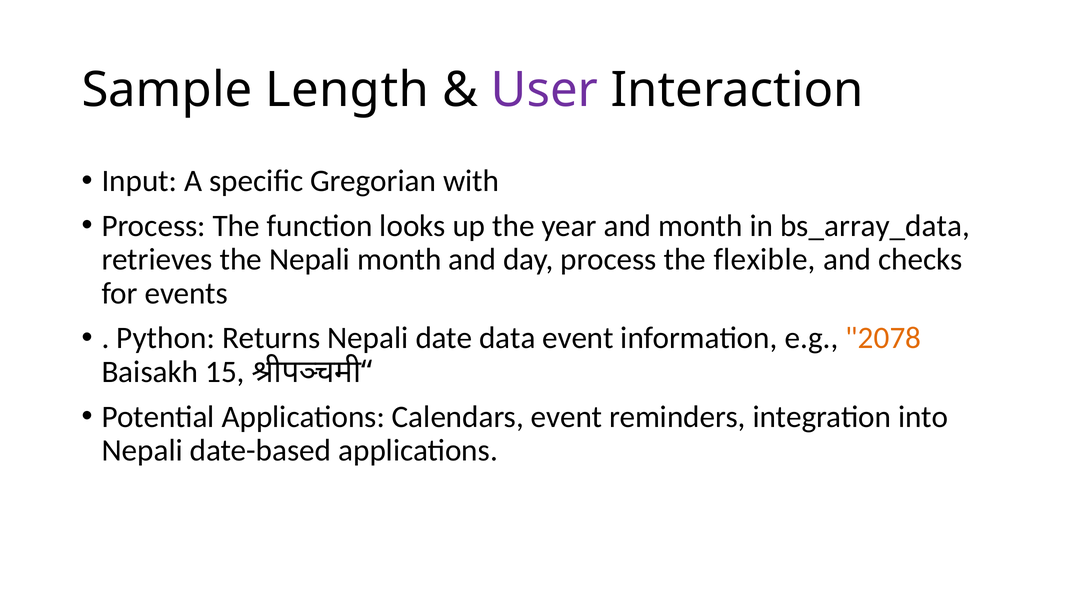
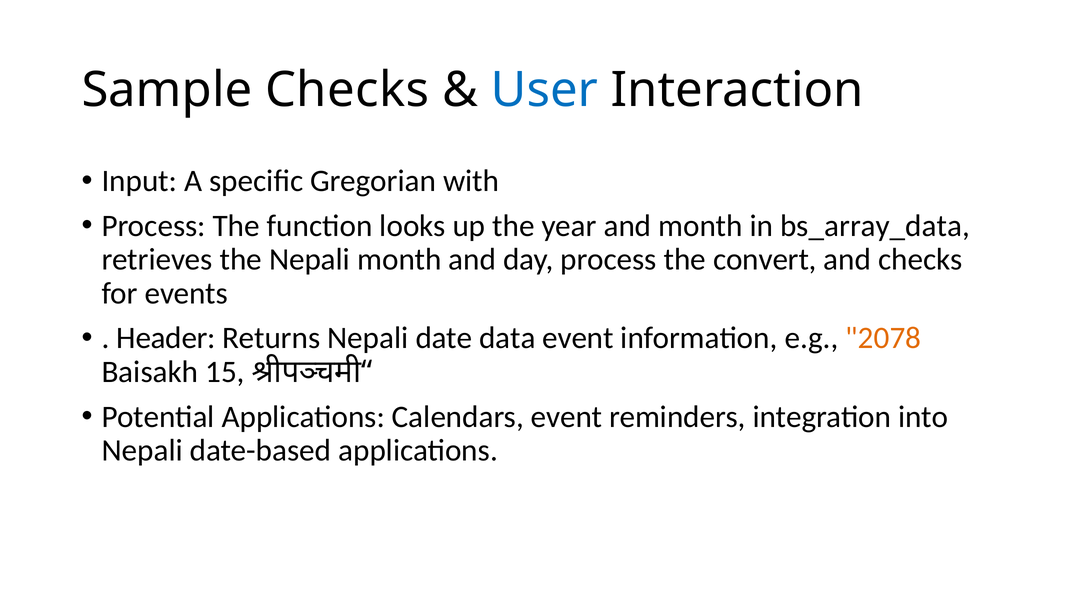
Sample Length: Length -> Checks (347, 90)
User colour: purple -> blue (544, 90)
flexible: flexible -> convert (765, 259)
Python: Python -> Header (166, 338)
